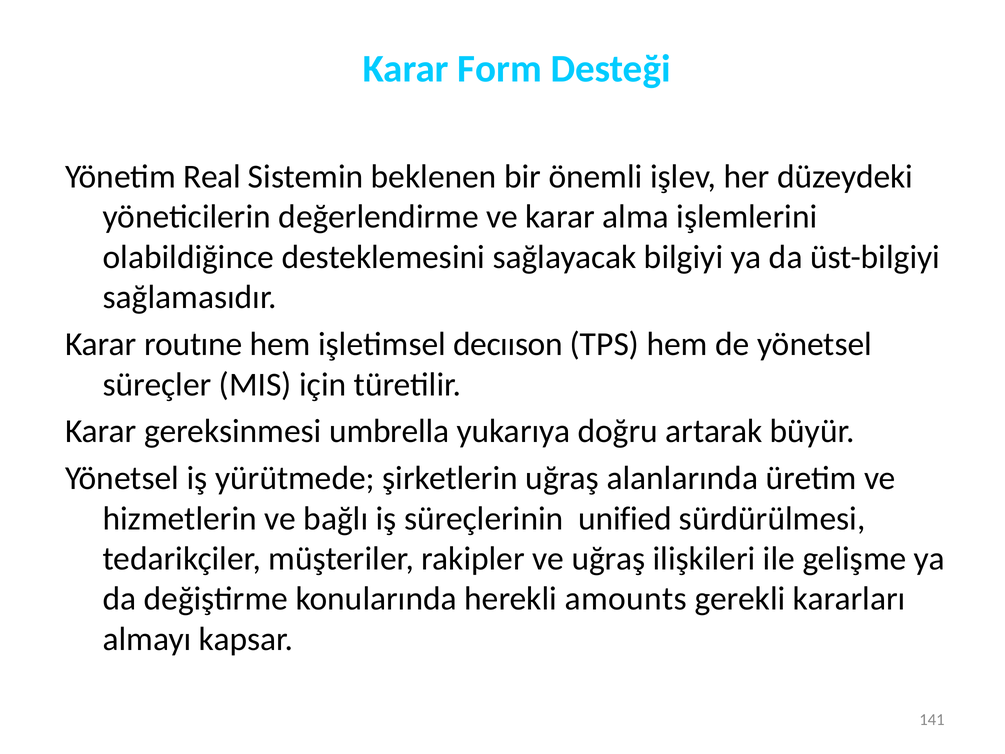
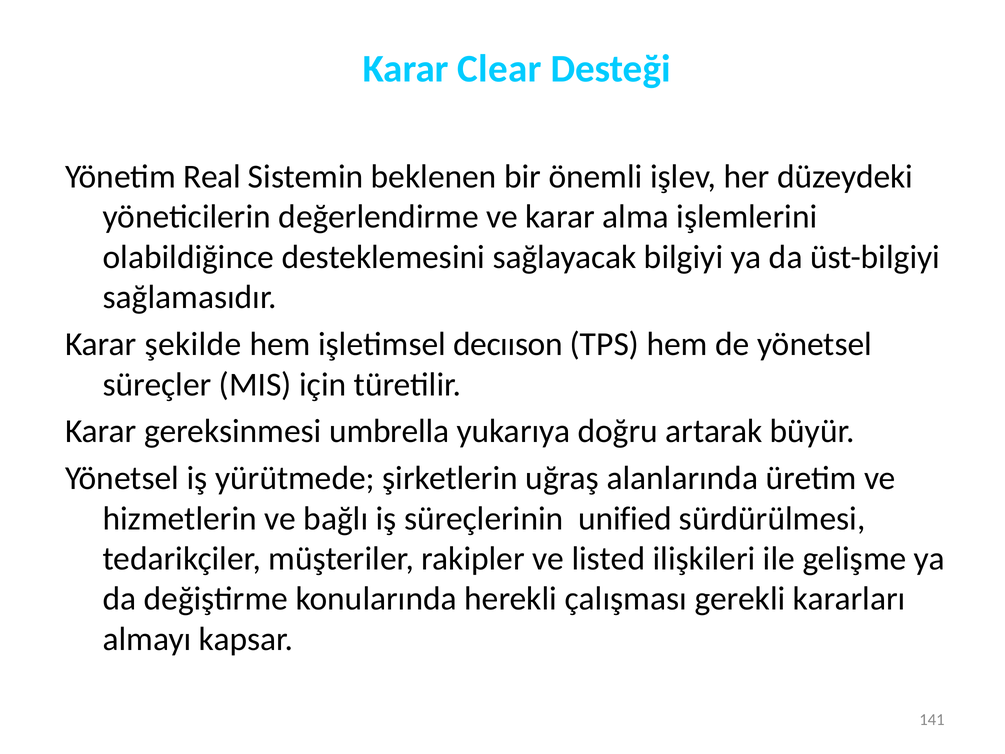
Form: Form -> Clear (499, 69)
routıne: routıne -> şekilde (193, 344)
ve uğraş: uğraş -> listed (608, 559)
amounts: amounts -> çalışması (626, 599)
